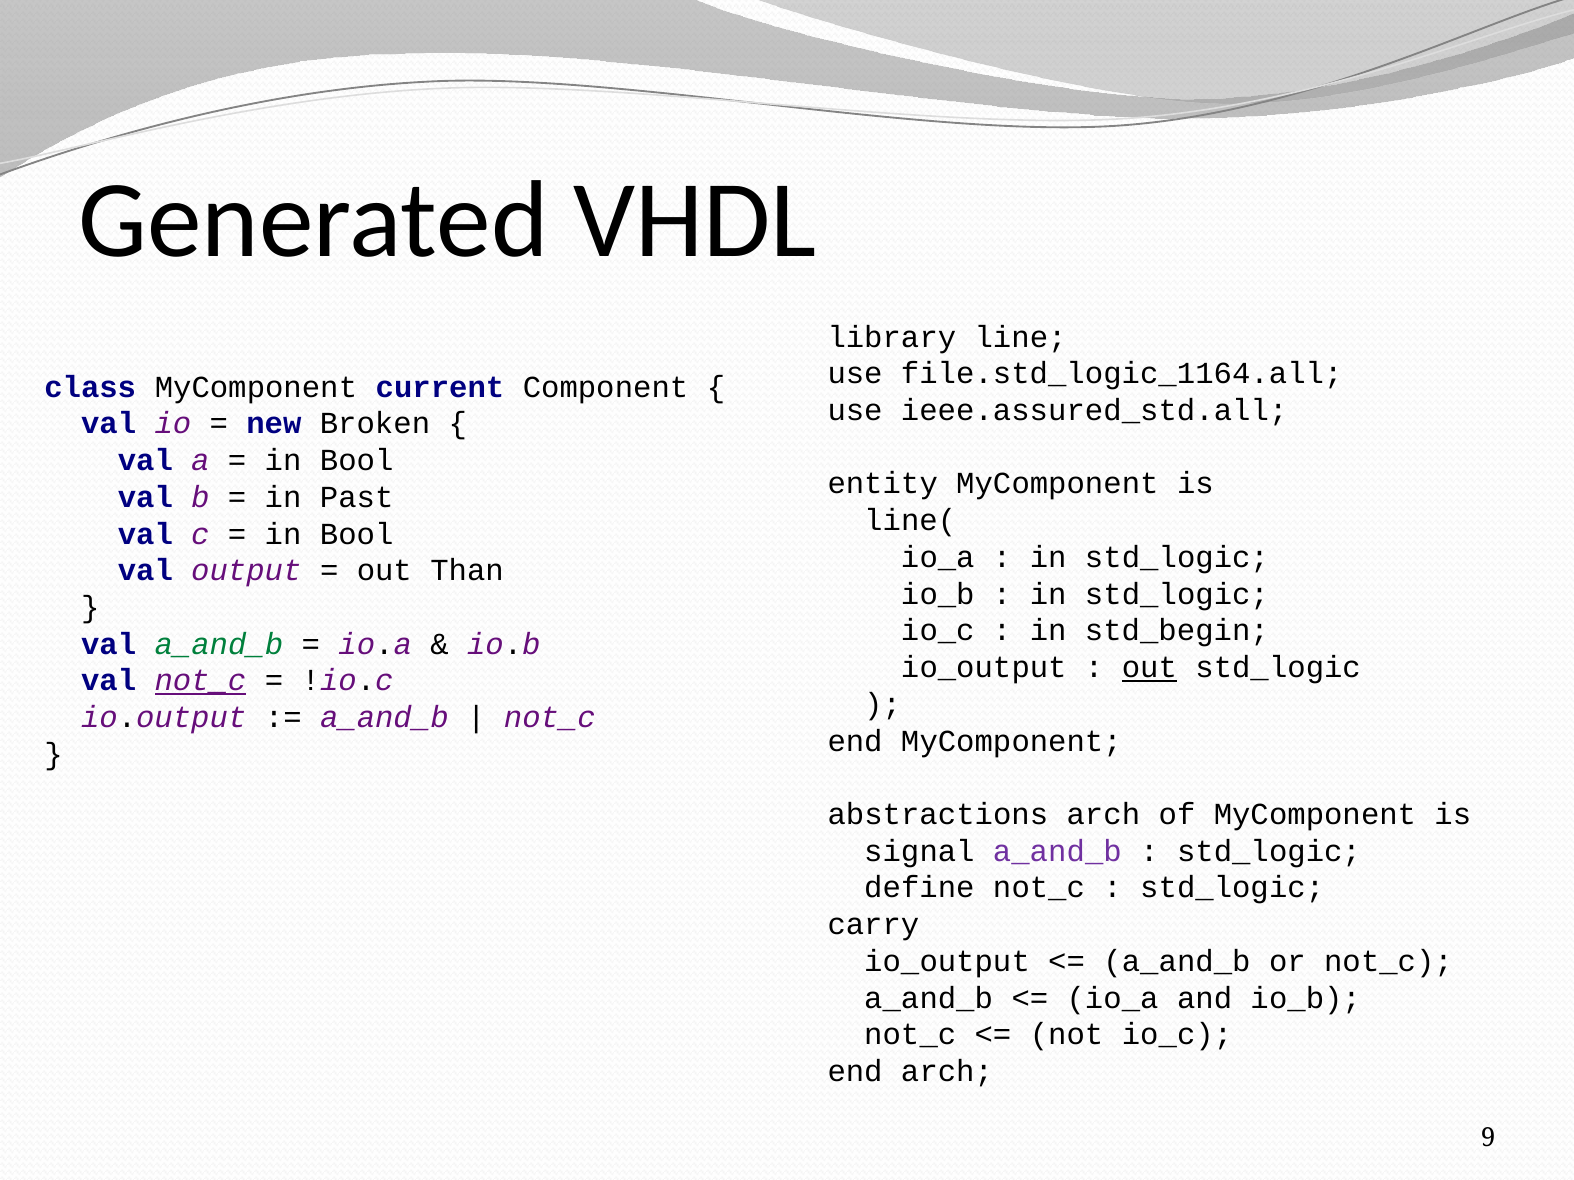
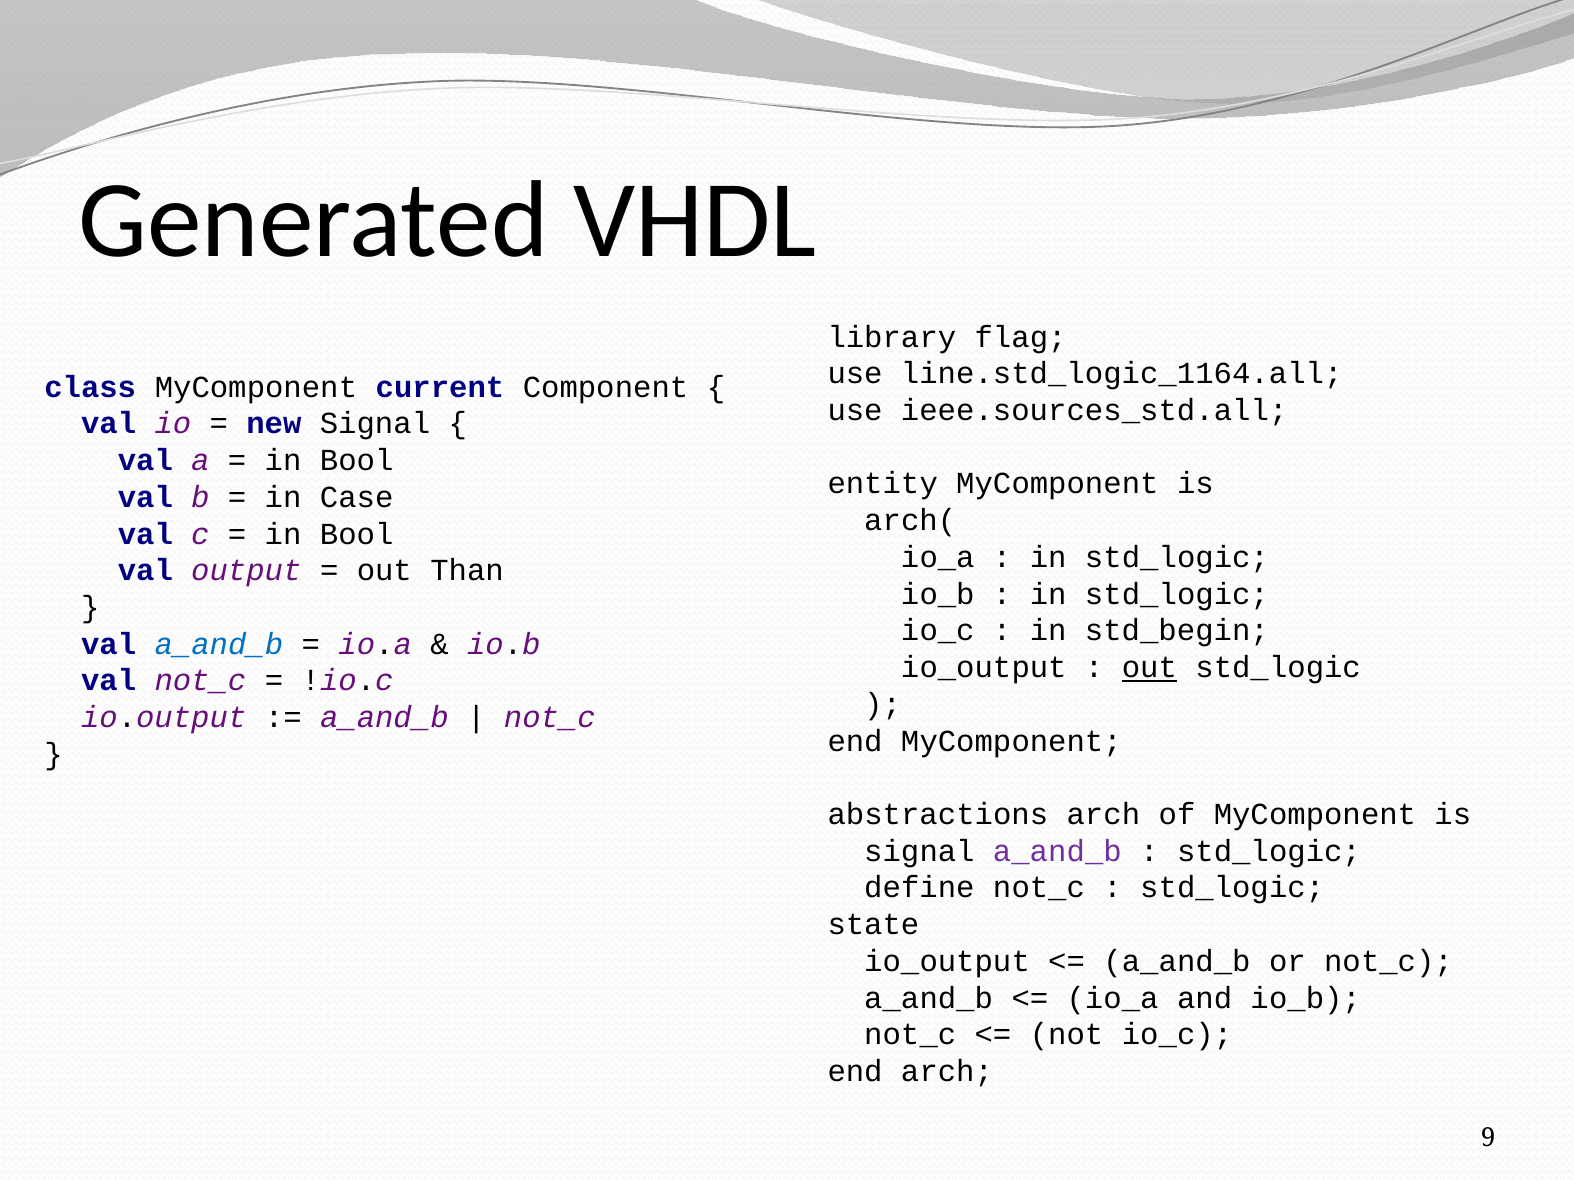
line: line -> flag (1021, 337)
file.std_logic_1164.all: file.std_logic_1164.all -> line.std_logic_1164.all (1122, 374)
ieee.assured_std.all: ieee.assured_std.all -> ieee.sources_std.all (1094, 411)
new Broken: Broken -> Signal (375, 424)
Past: Past -> Case (357, 497)
line(: line( -> arch( (910, 521)
a_and_b colour: green -> blue (219, 644)
not_c underline: present -> none (200, 681)
carry: carry -> state (873, 925)
